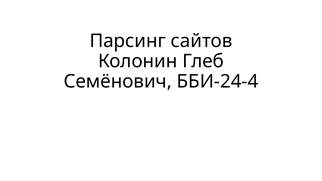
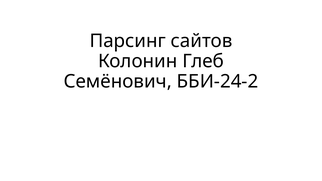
ББИ-24-4: ББИ-24-4 -> ББИ-24-2 (217, 81)
